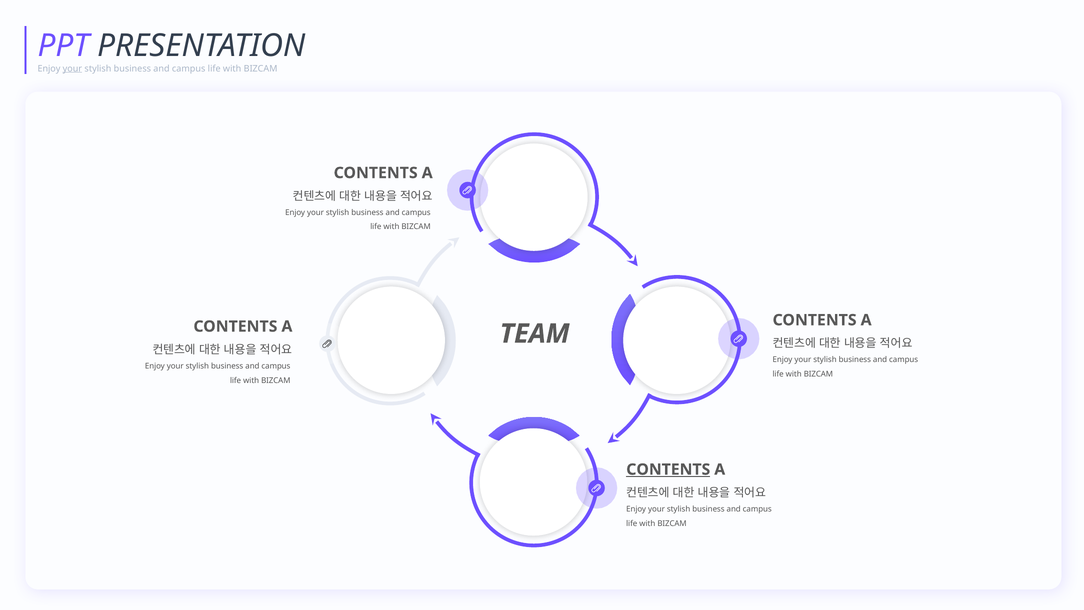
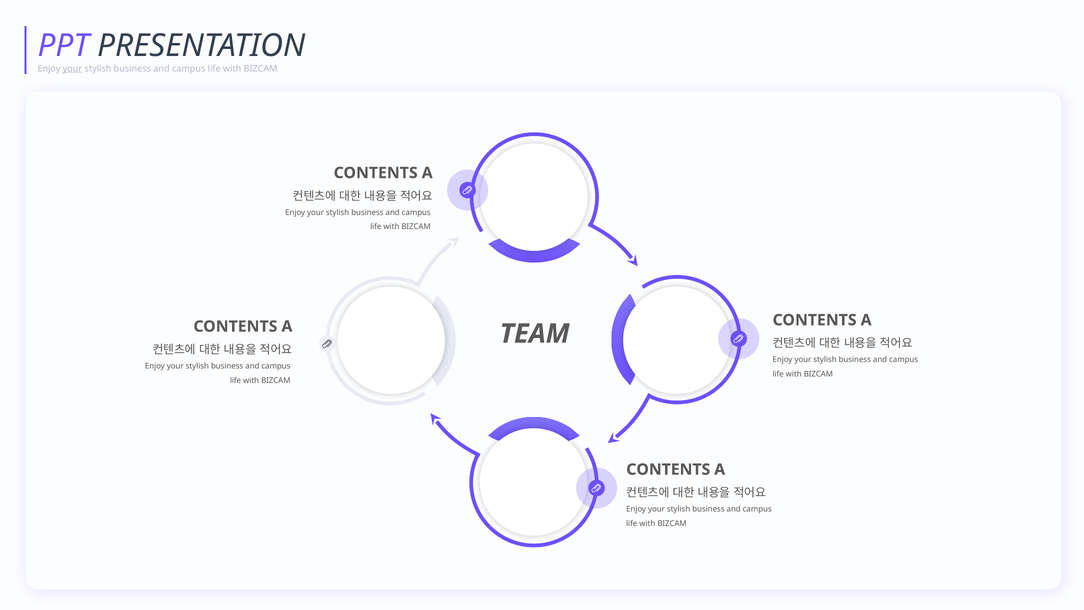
CONTENTS underline: present -> none (668, 469)
